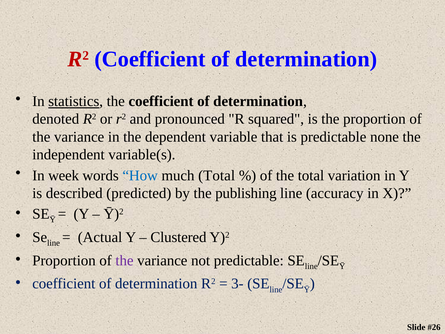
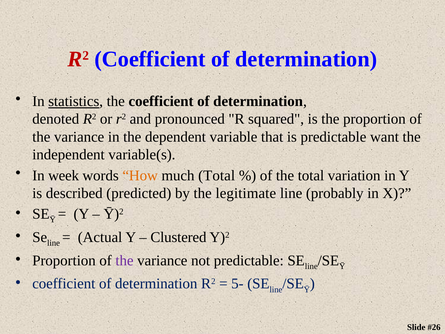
none: none -> want (384, 137)
How colour: blue -> orange (140, 175)
publishing: publishing -> legitimate (246, 193)
accuracy: accuracy -> probably (335, 193)
3-: 3- -> 5- (237, 284)
